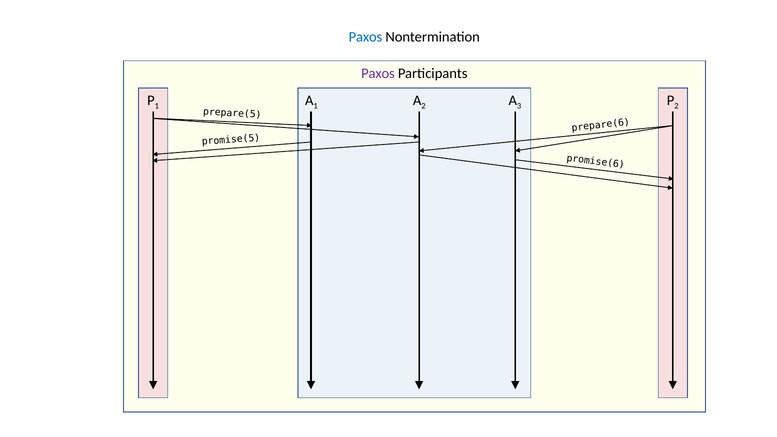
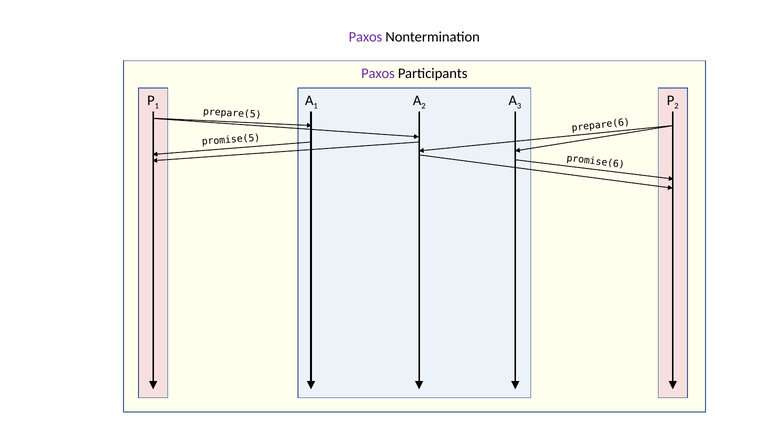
Paxos colour: blue -> purple (366, 37)
